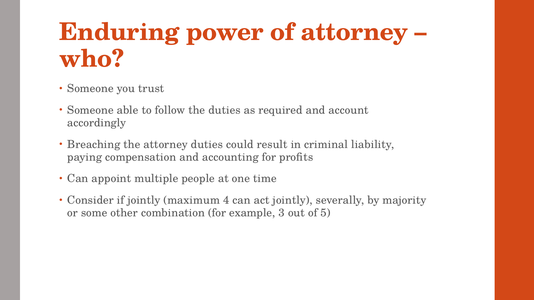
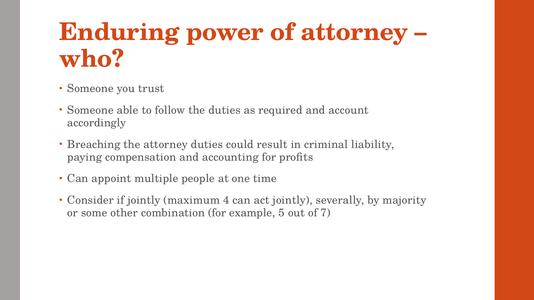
3: 3 -> 5 (282, 213)
5: 5 -> 7 (326, 213)
